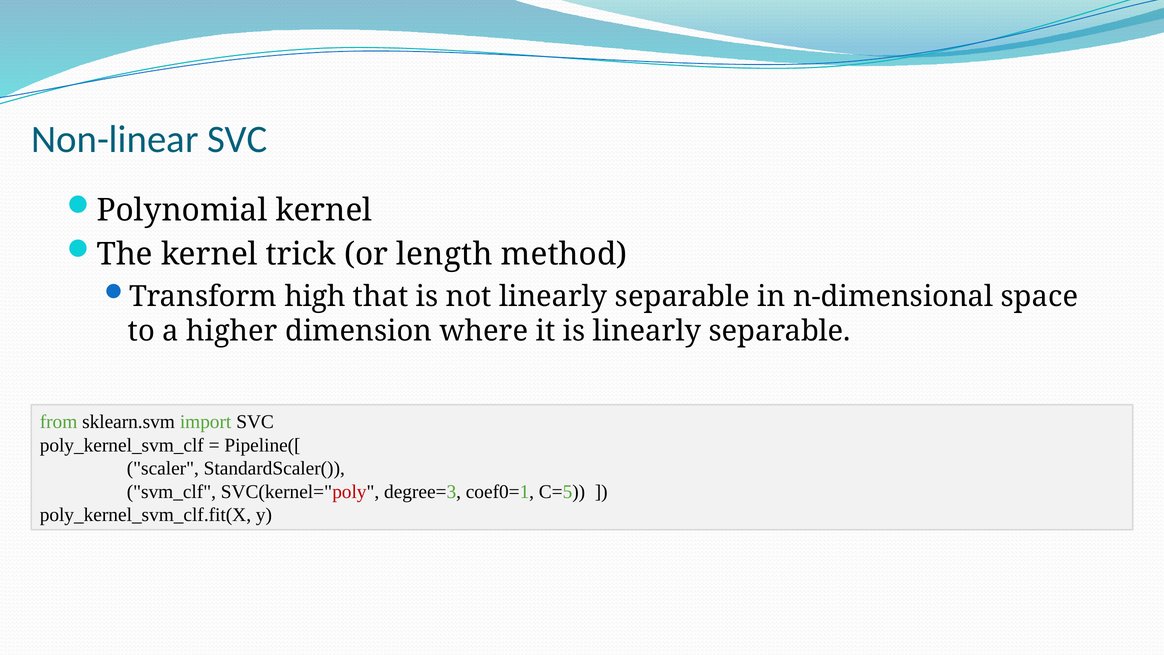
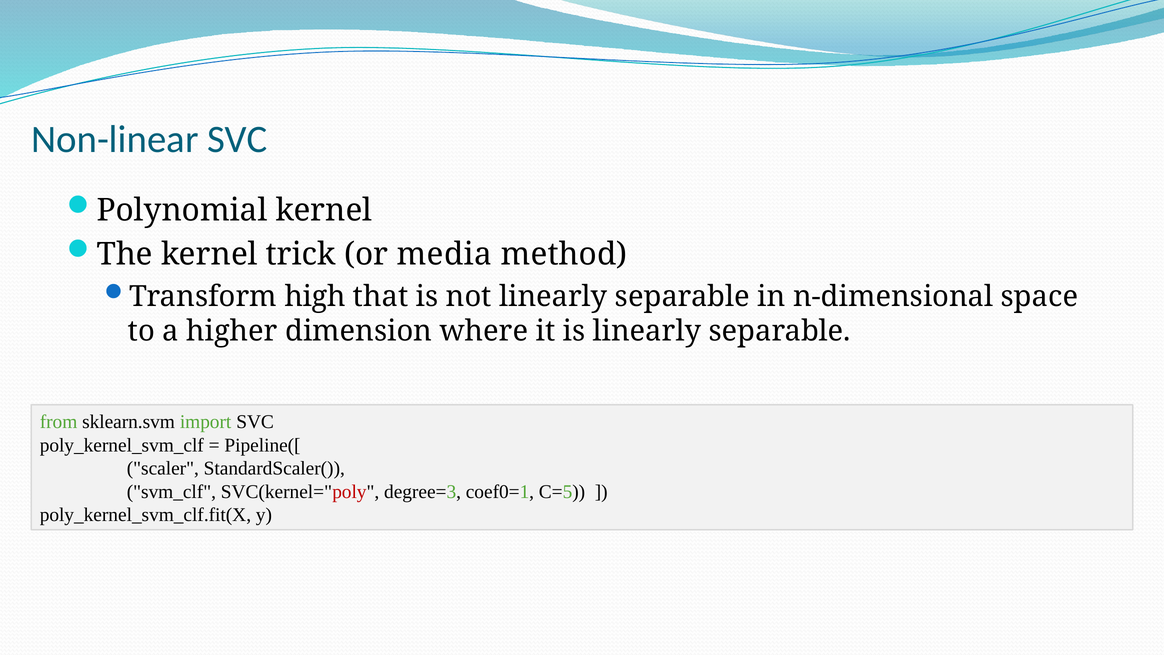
length: length -> media (444, 254)
